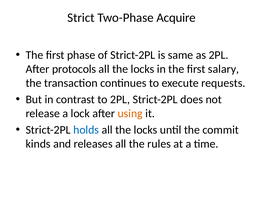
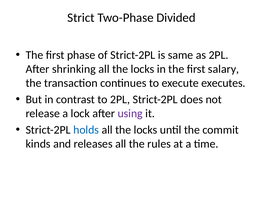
Acquire: Acquire -> Divided (176, 18)
protocols: protocols -> shrinking (74, 69)
requests: requests -> executes (223, 83)
using colour: orange -> purple (130, 114)
